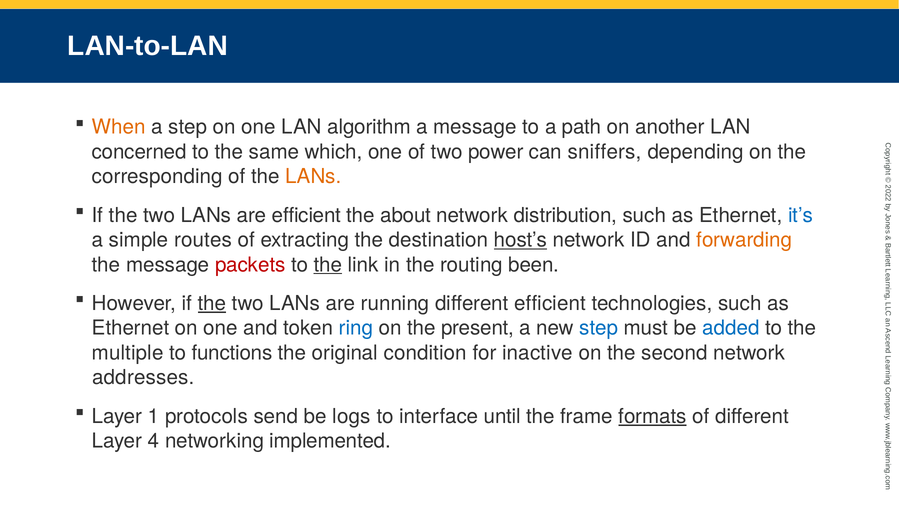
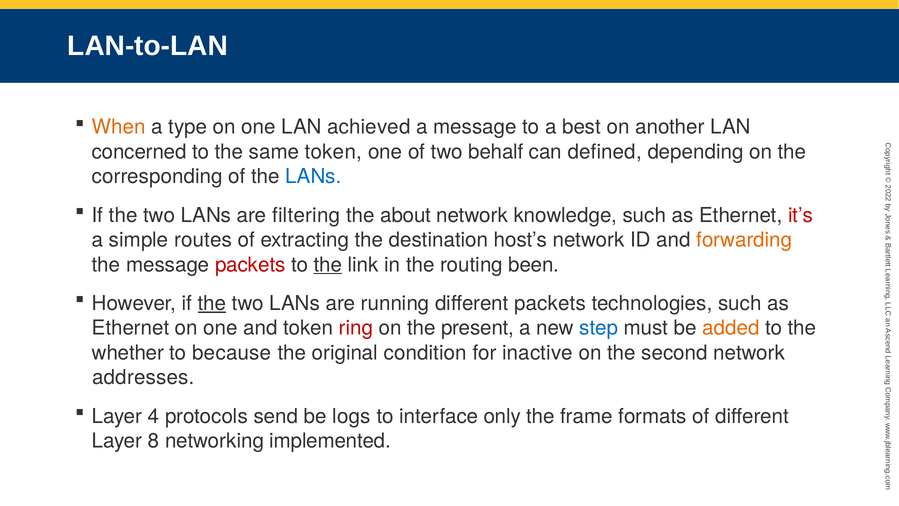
a step: step -> type (188, 127)
algorithm: algorithm -> achieved (369, 127)
path: path -> best (582, 127)
same which: which -> token (333, 152)
power: power -> behalf (496, 152)
sniffers: sniffers -> defined (605, 152)
LANs colour: orange -> blue (313, 176)
are efficient: efficient -> filtering (306, 215)
distribution: distribution -> knowledge (565, 215)
it’s colour: blue -> red (800, 215)
host’s underline: present -> none (521, 240)
different efficient: efficient -> packets (550, 303)
ring colour: blue -> red (356, 328)
added colour: blue -> orange (731, 328)
multiple: multiple -> whether (128, 353)
functions: functions -> because (232, 353)
1: 1 -> 4 (154, 416)
until: until -> only (502, 416)
formats underline: present -> none (653, 416)
4: 4 -> 8 (154, 441)
